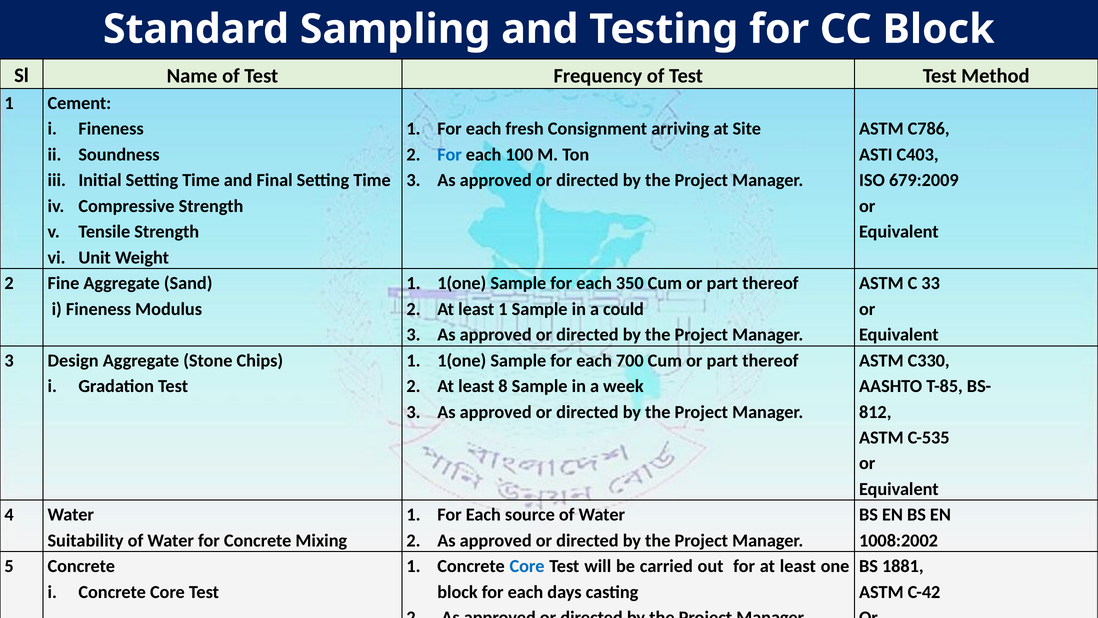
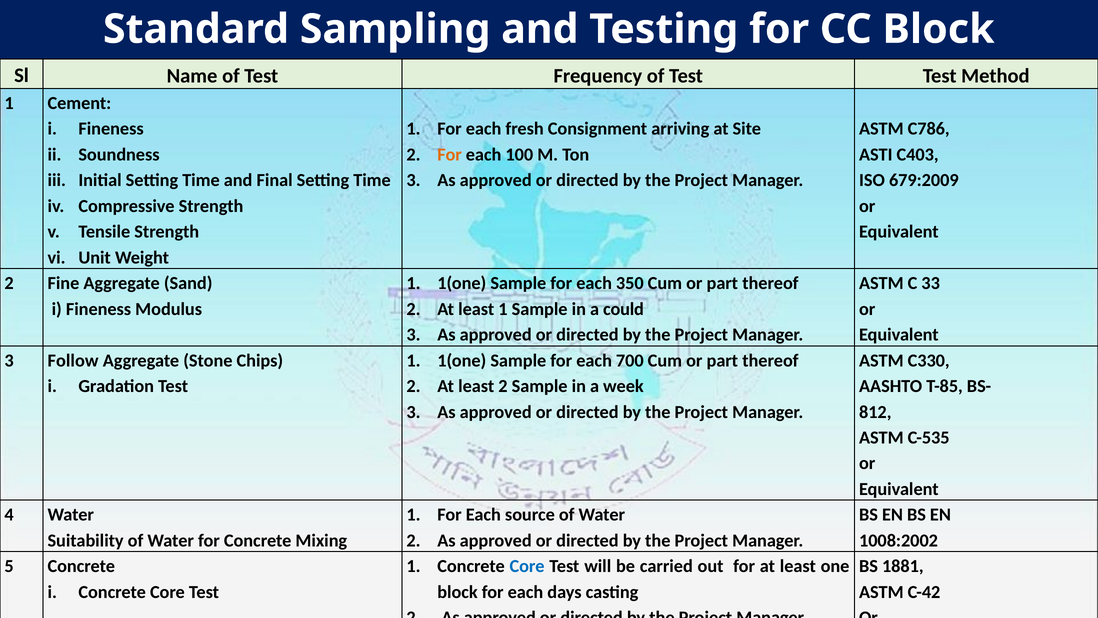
For colour: blue -> orange (450, 155)
Design: Design -> Follow (73, 360)
least 8: 8 -> 2 (503, 386)
